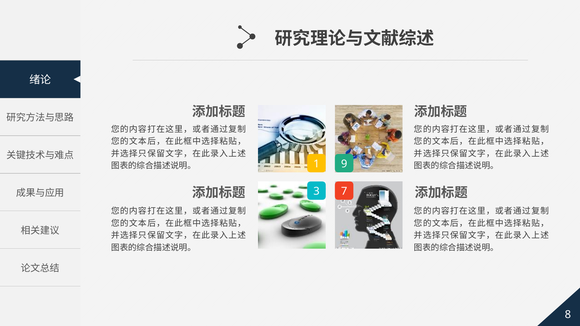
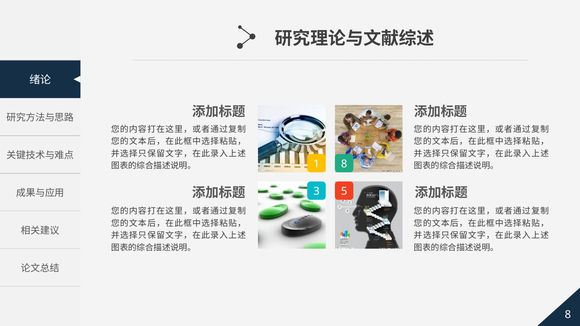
1 9: 9 -> 8 (344, 164)
7: 7 -> 5 (344, 192)
